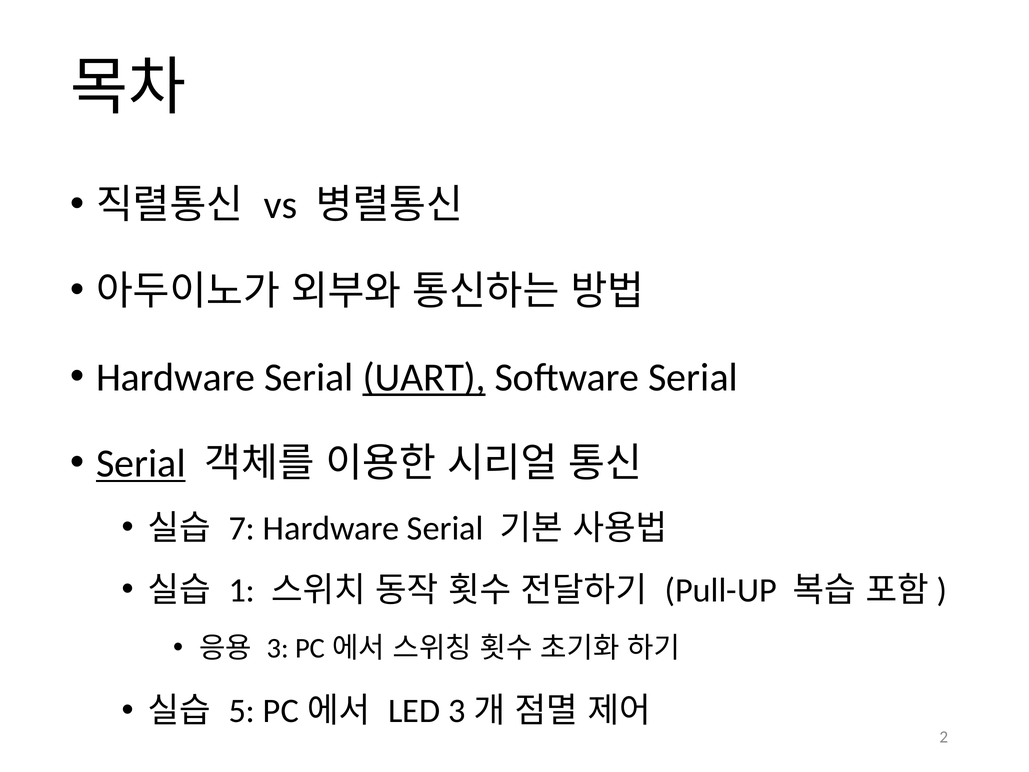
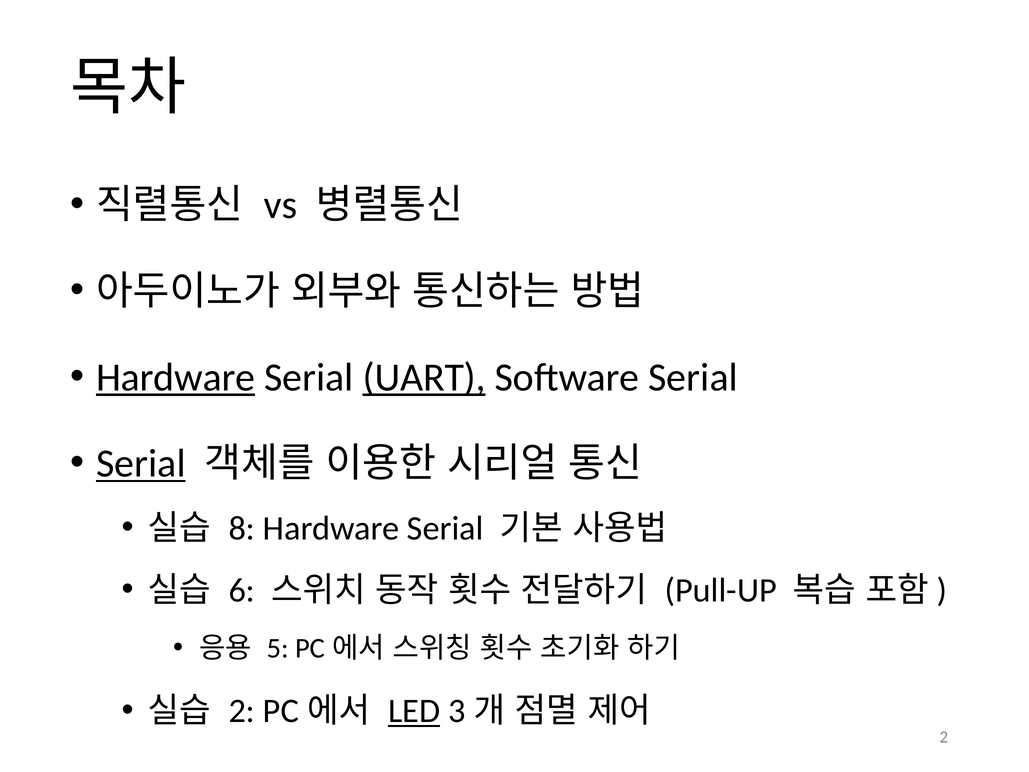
Hardware underline: none -> present (176, 377)
7: 7 -> 8 (242, 528)
1: 1 -> 6 (242, 590)
3: 3 -> 5 (278, 648)
5: 5 -> 2 (242, 711)
LED underline: none -> present (414, 711)
